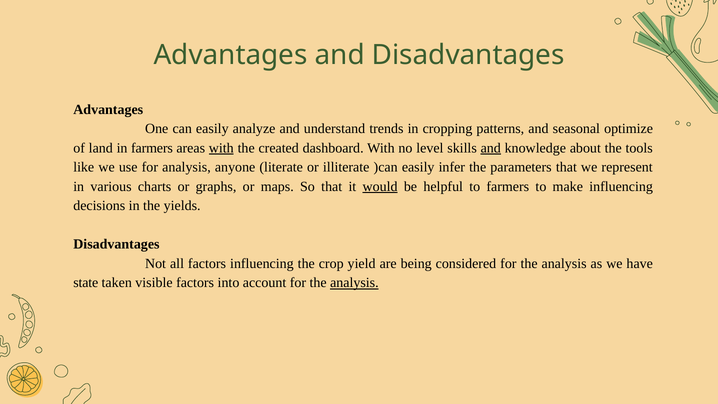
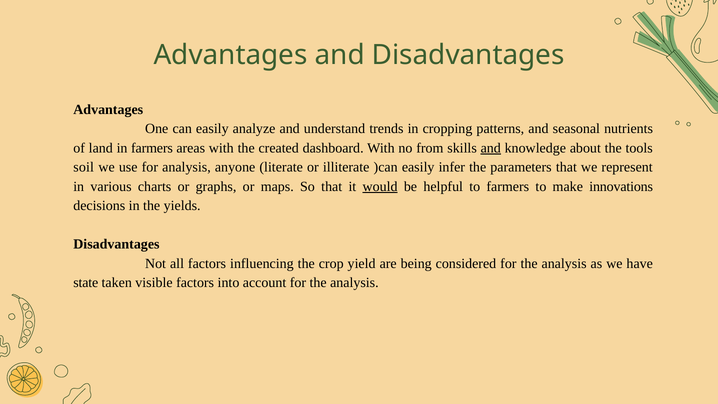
optimize: optimize -> nutrients (629, 129)
with underline: present -> none (221, 148)
level: level -> from (430, 148)
like: like -> soil (84, 167)
make influencing: influencing -> innovations (621, 187)
analysis underline: present -> none (354, 283)
